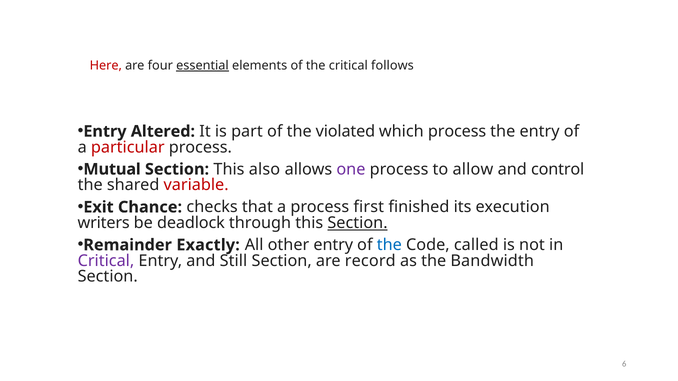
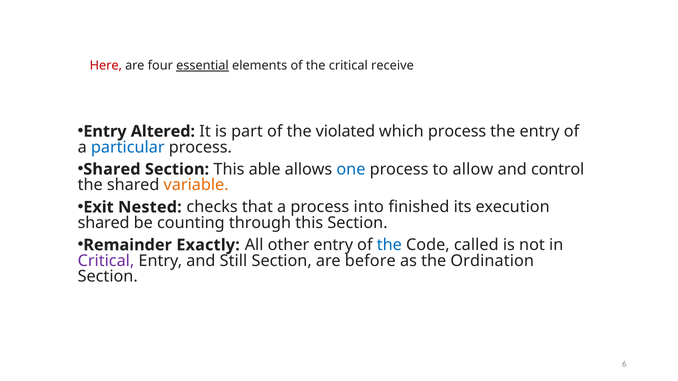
follows: follows -> receive (392, 66)
particular colour: red -> blue (128, 147)
Mutual: Mutual -> Shared (112, 169)
also: also -> able (265, 169)
one colour: purple -> blue (351, 169)
variable colour: red -> orange (196, 185)
Chance: Chance -> Nested (150, 207)
first: first -> into (369, 207)
writers: writers -> shared (104, 223)
deadlock: deadlock -> counting (191, 223)
Section underline: present -> none (358, 223)
record: record -> before (370, 261)
Bandwidth: Bandwidth -> Ordination (492, 261)
